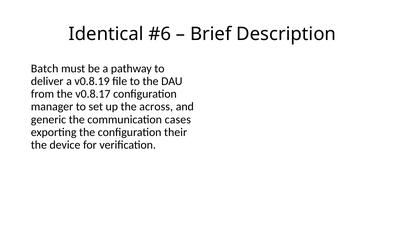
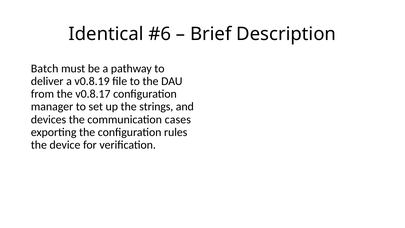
across: across -> strings (156, 107)
generic: generic -> devices (49, 119)
their: their -> rules (176, 132)
